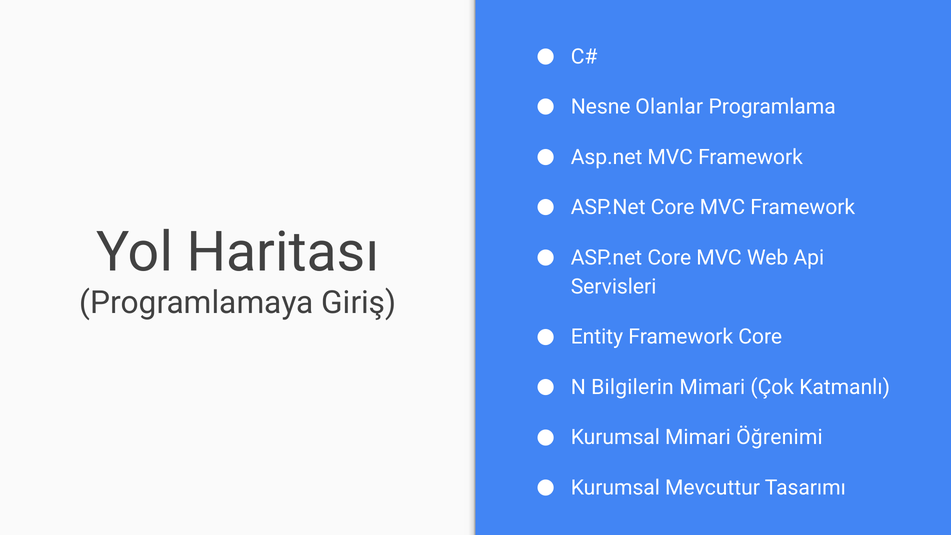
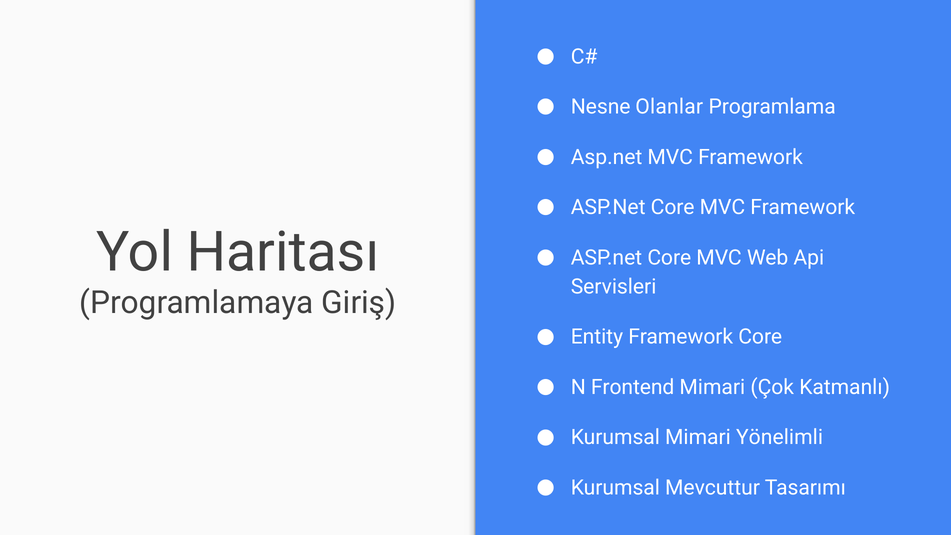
Bilgilerin: Bilgilerin -> Frontend (633, 387)
Öğrenimi: Öğrenimi -> Yönelimli (780, 437)
